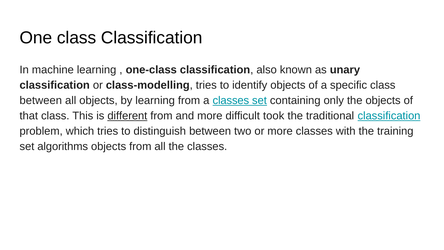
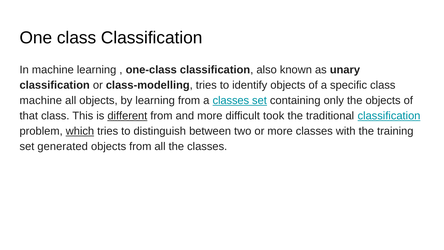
between: between -> machine (41, 100)
which underline: none -> present (80, 131)
algorithms: algorithms -> generated (63, 146)
